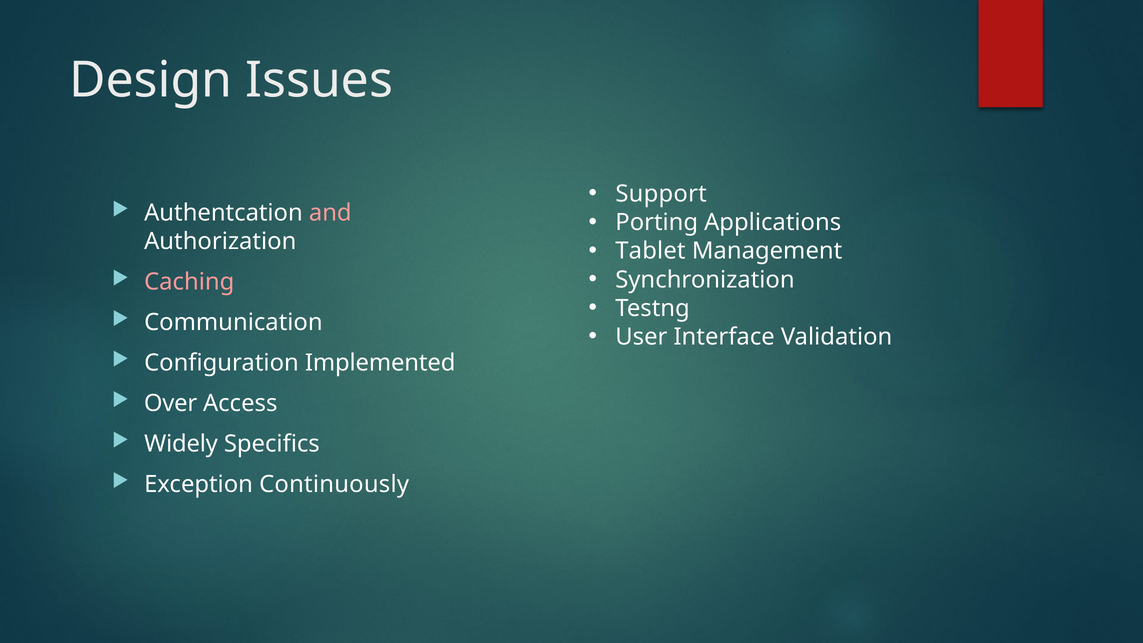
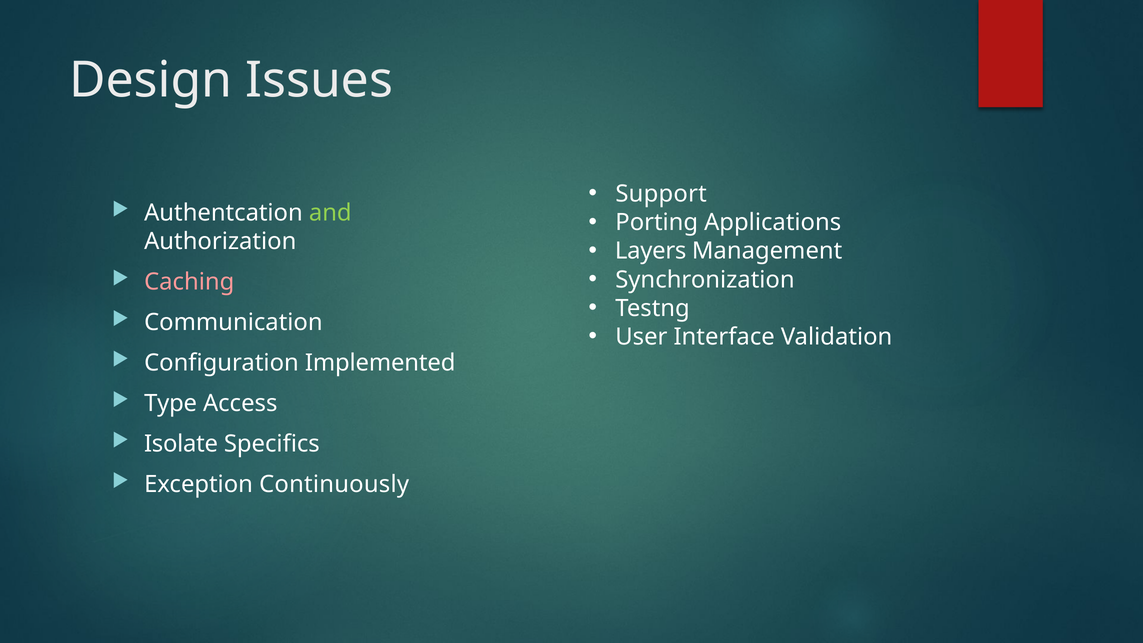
and colour: pink -> light green (330, 213)
Tablet: Tablet -> Layers (651, 251)
Over: Over -> Type (171, 404)
Widely: Widely -> Isolate (181, 444)
